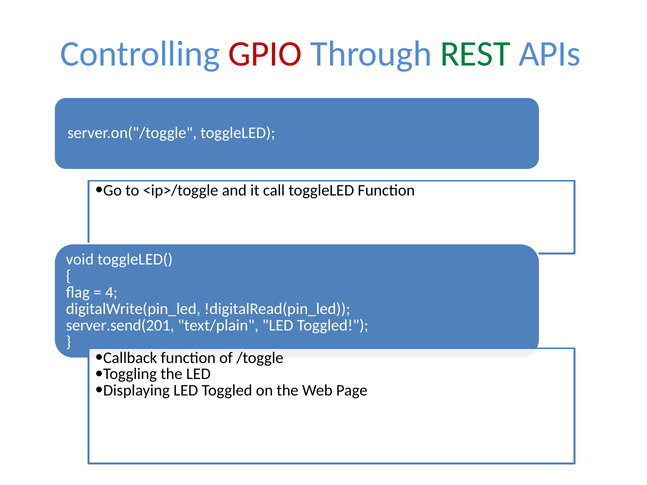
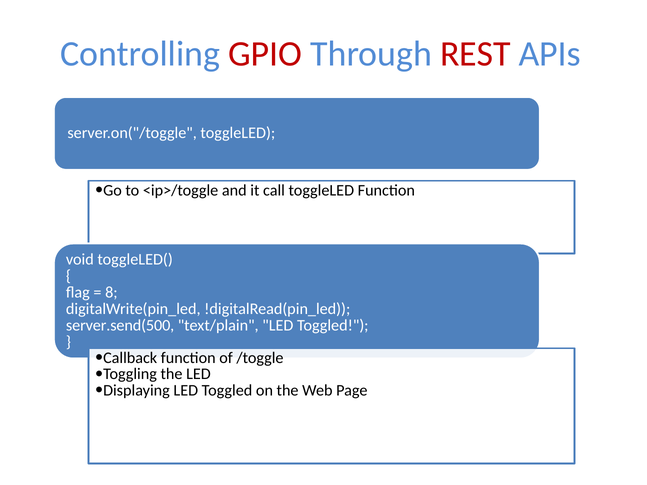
REST colour: green -> red (475, 54)
4: 4 -> 8 (111, 292)
server.send(201: server.send(201 -> server.send(500 (120, 325)
